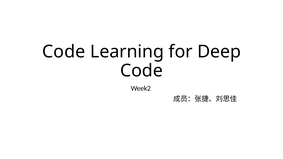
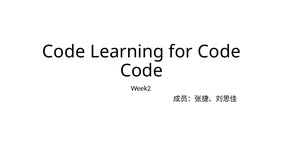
for Deep: Deep -> Code (219, 52)
